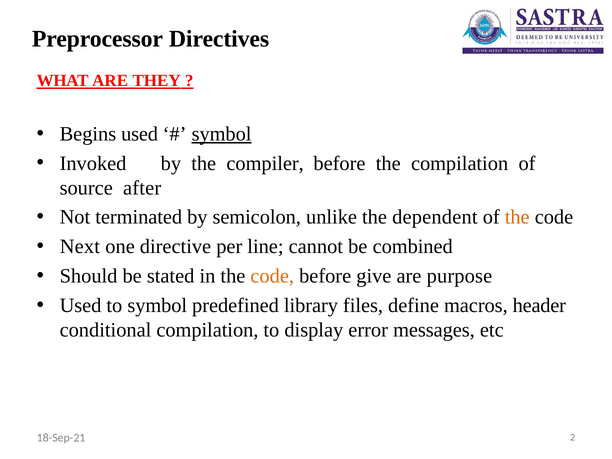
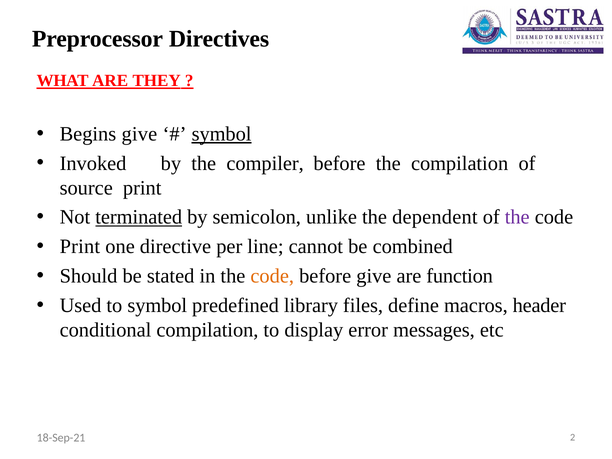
Begins used: used -> give (139, 134)
source after: after -> print (142, 188)
terminated underline: none -> present (139, 217)
the colour: orange -> purple (517, 217)
Next: Next -> Print (80, 247)
purpose: purpose -> function (460, 276)
